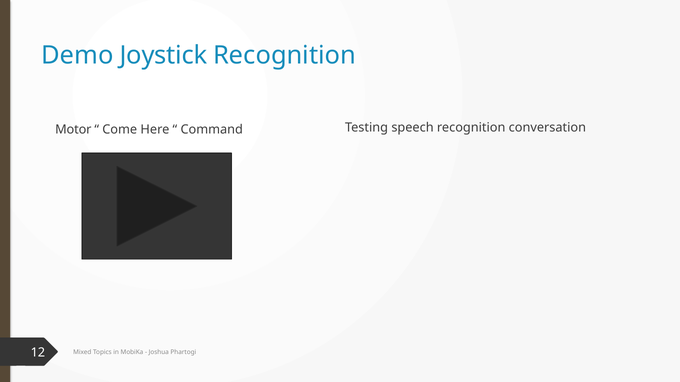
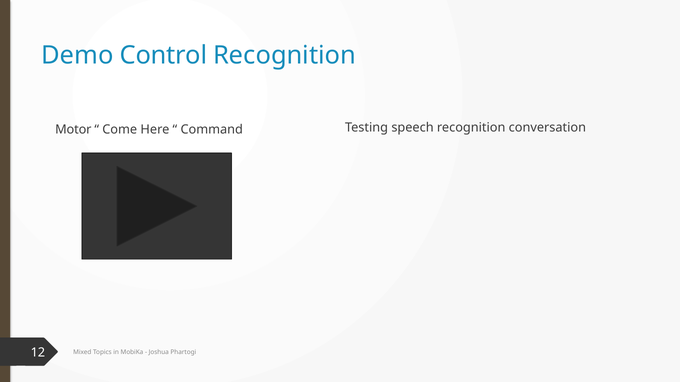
Joystick: Joystick -> Control (163, 56)
